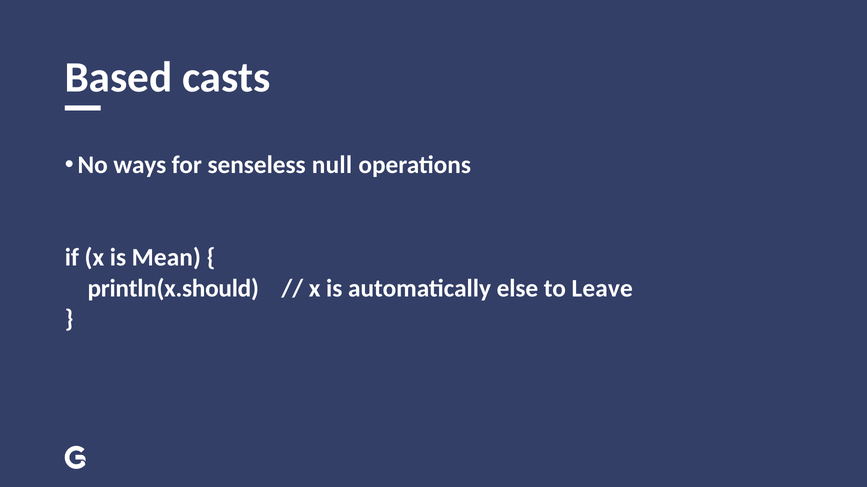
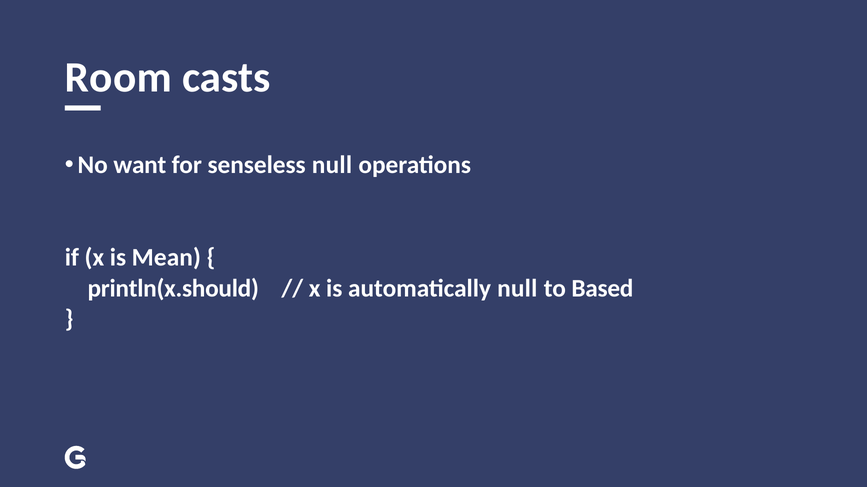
Based: Based -> Room (118, 78)
ways: ways -> want (140, 165)
automatically else: else -> null (517, 289)
Leave: Leave -> Based (602, 289)
